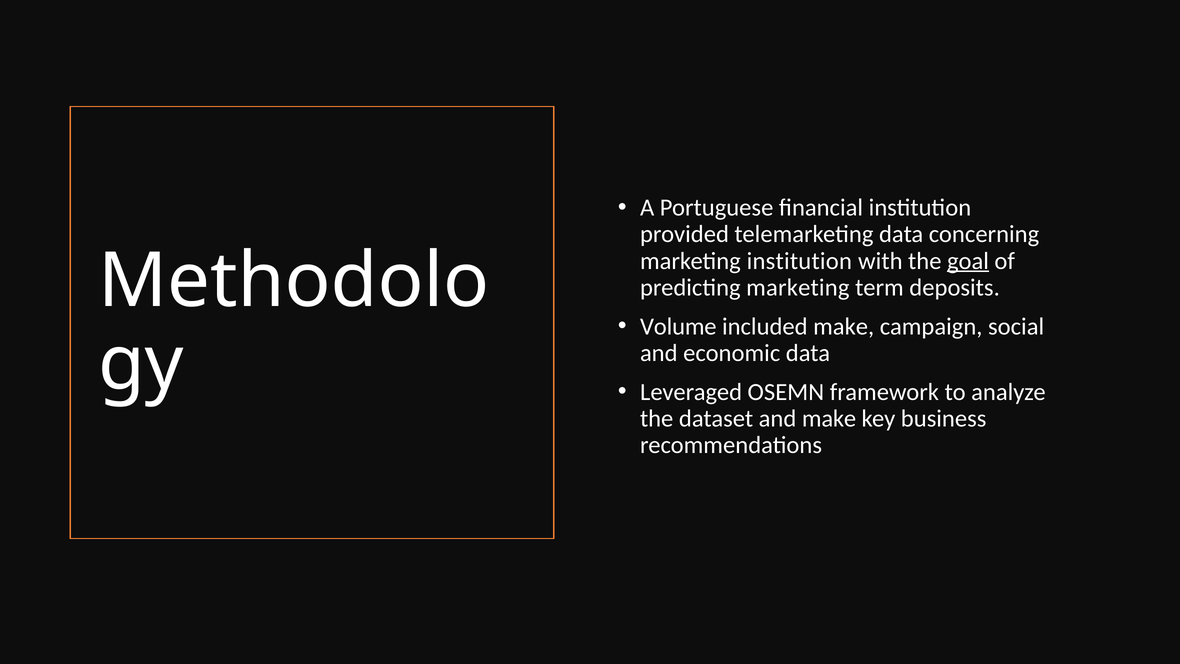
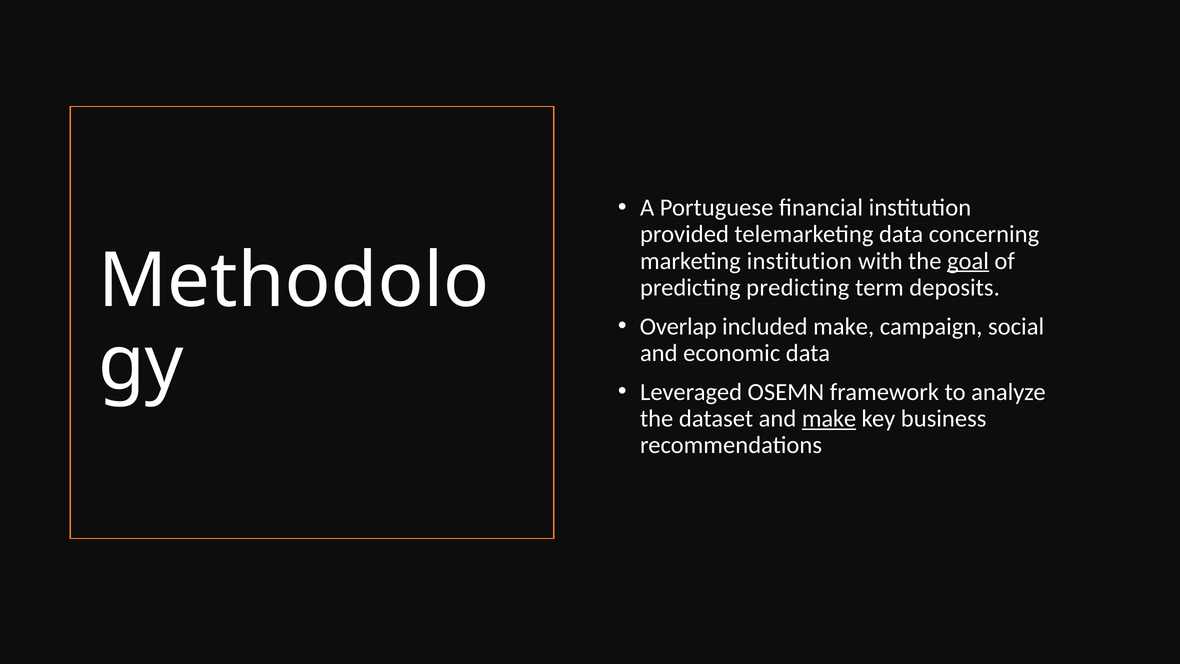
predicting marketing: marketing -> predicting (798, 287)
Volume: Volume -> Overlap (678, 326)
make underline: none -> present (829, 418)
